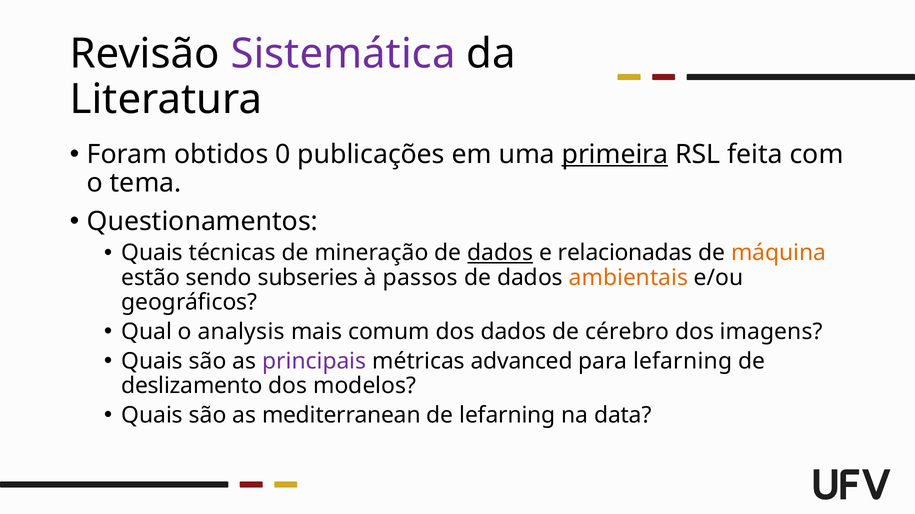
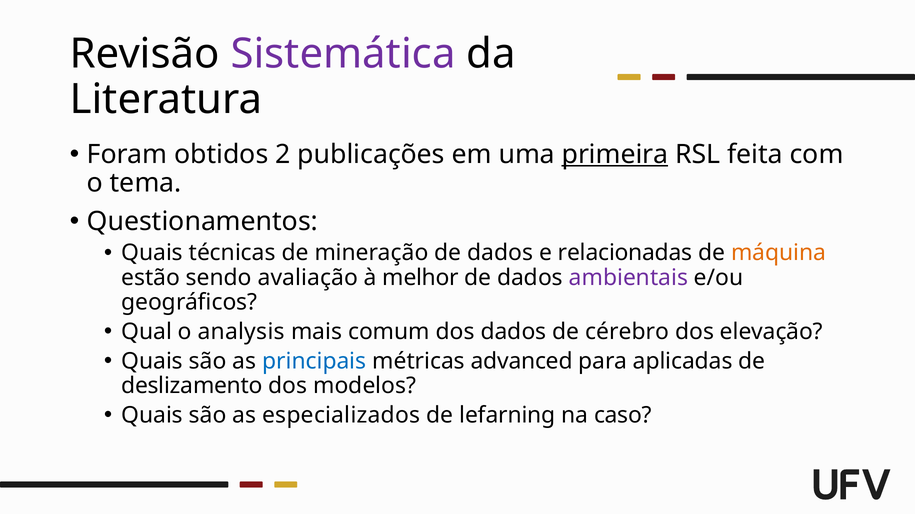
0: 0 -> 2 (283, 155)
dados underline: present -> none (500, 253)
subseries: subseries -> avaliação (308, 278)
passos: passos -> melhor (421, 278)
ambientais colour: orange -> purple (628, 278)
imagens: imagens -> elevação (771, 332)
principais colour: purple -> blue (314, 362)
para lefarning: lefarning -> aplicadas (683, 362)
mediterranean: mediterranean -> especializados (341, 416)
data: data -> caso (623, 416)
